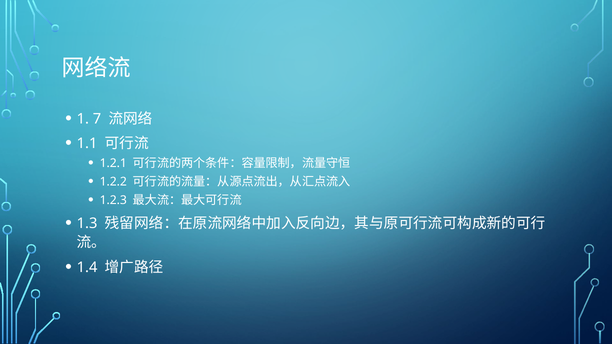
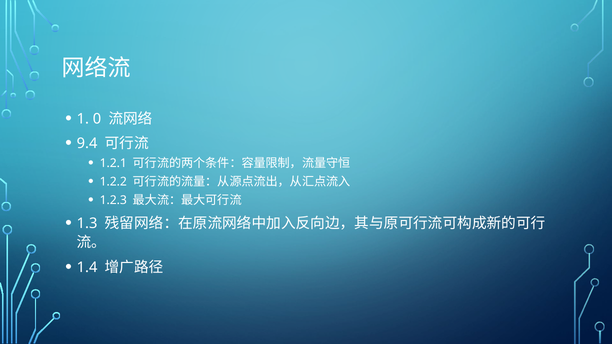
7: 7 -> 0 (97, 119)
1.1: 1.1 -> 9.4 (87, 143)
